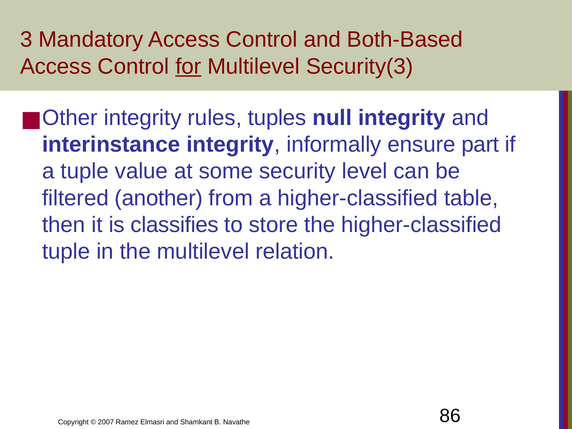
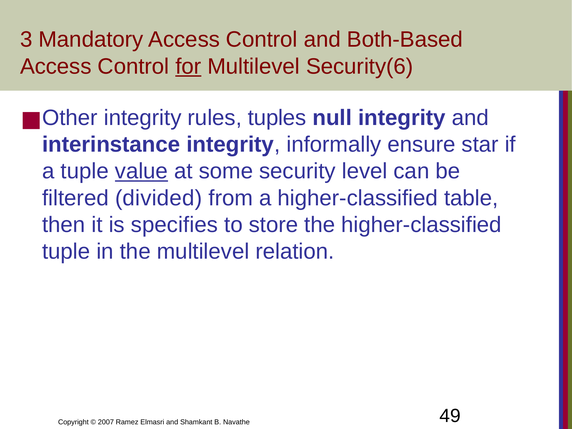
Security(3: Security(3 -> Security(6 (360, 66)
part: part -> star (480, 145)
value underline: none -> present (141, 171)
another: another -> divided (159, 198)
classifies: classifies -> specifies (174, 225)
86: 86 -> 49 (450, 416)
